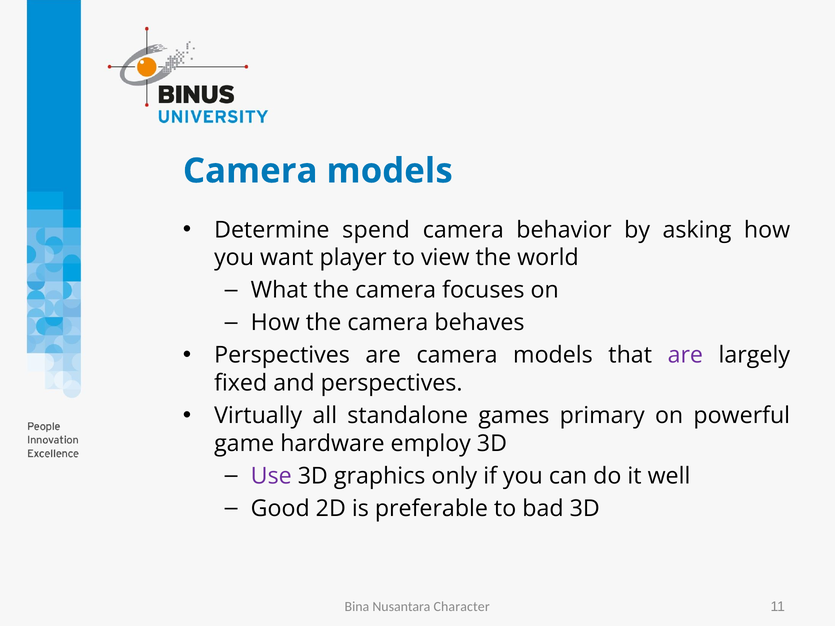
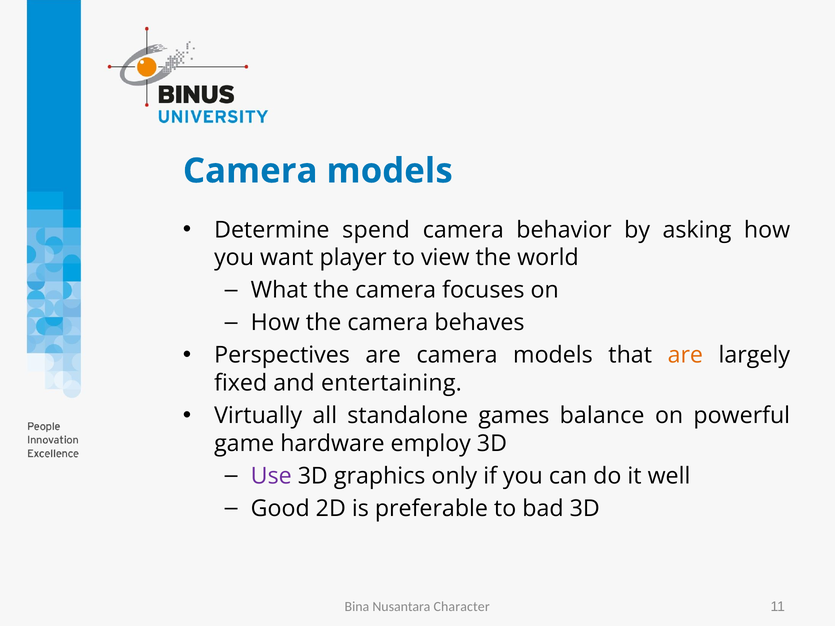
are colour: purple -> orange (685, 355)
and perspectives: perspectives -> entertaining (391, 383)
primary: primary -> balance (602, 416)
